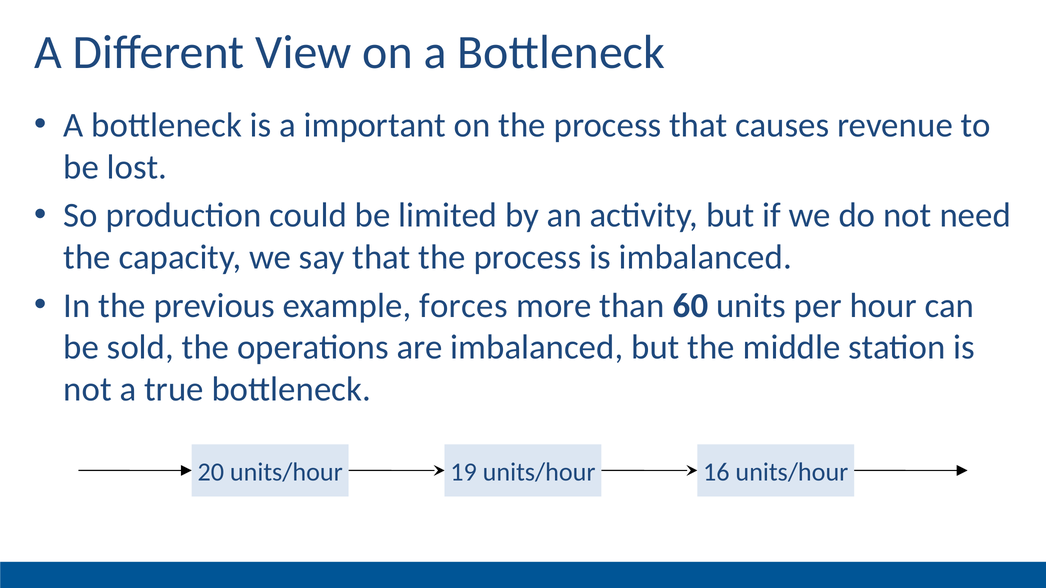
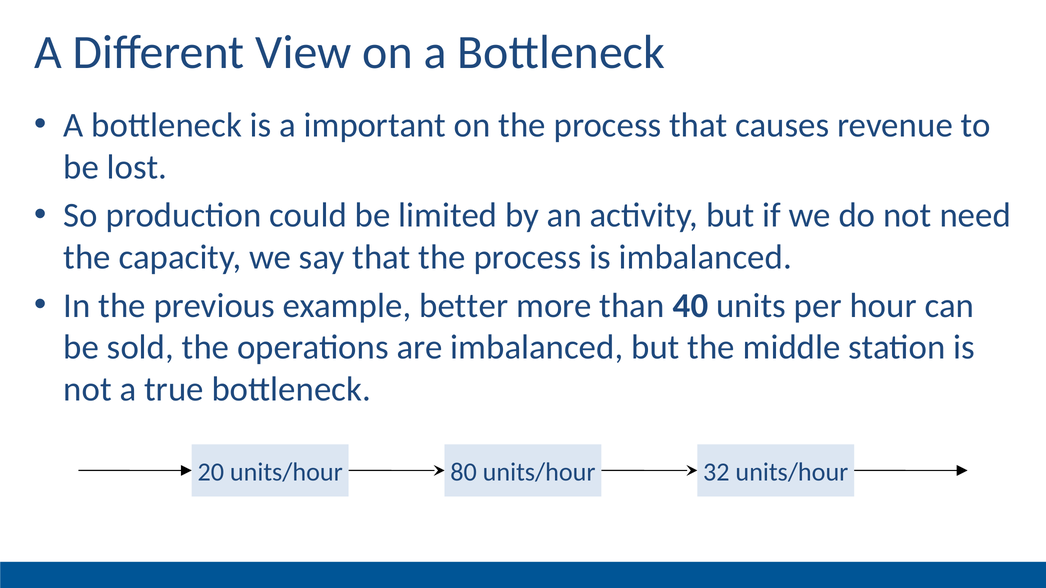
forces: forces -> better (464, 306)
60: 60 -> 40 (691, 306)
19: 19 -> 80 (464, 473)
16: 16 -> 32 (716, 473)
